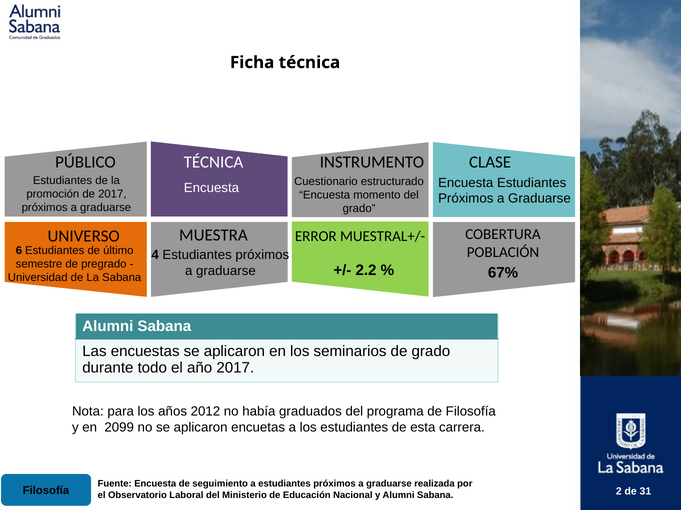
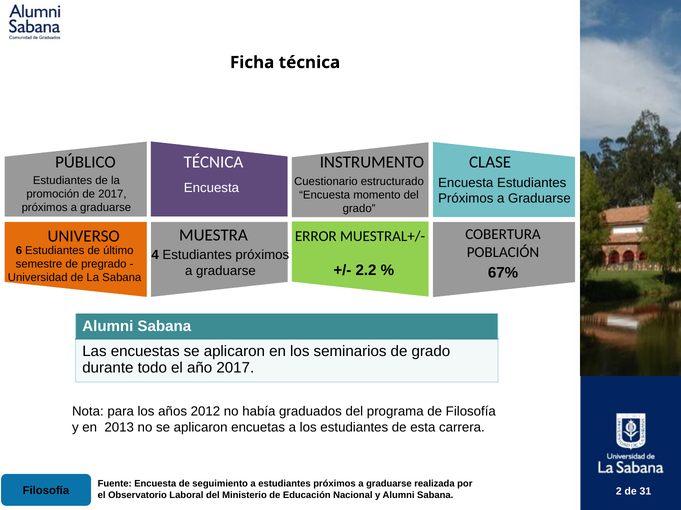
2099: 2099 -> 2013 (119, 428)
